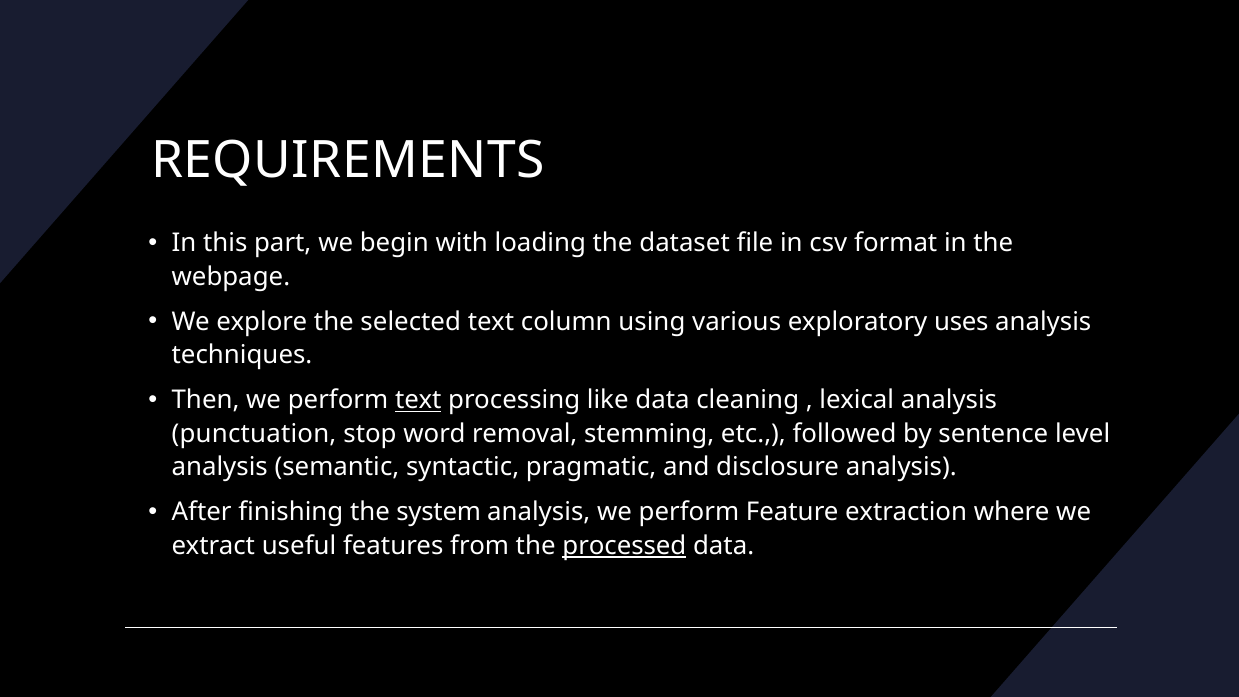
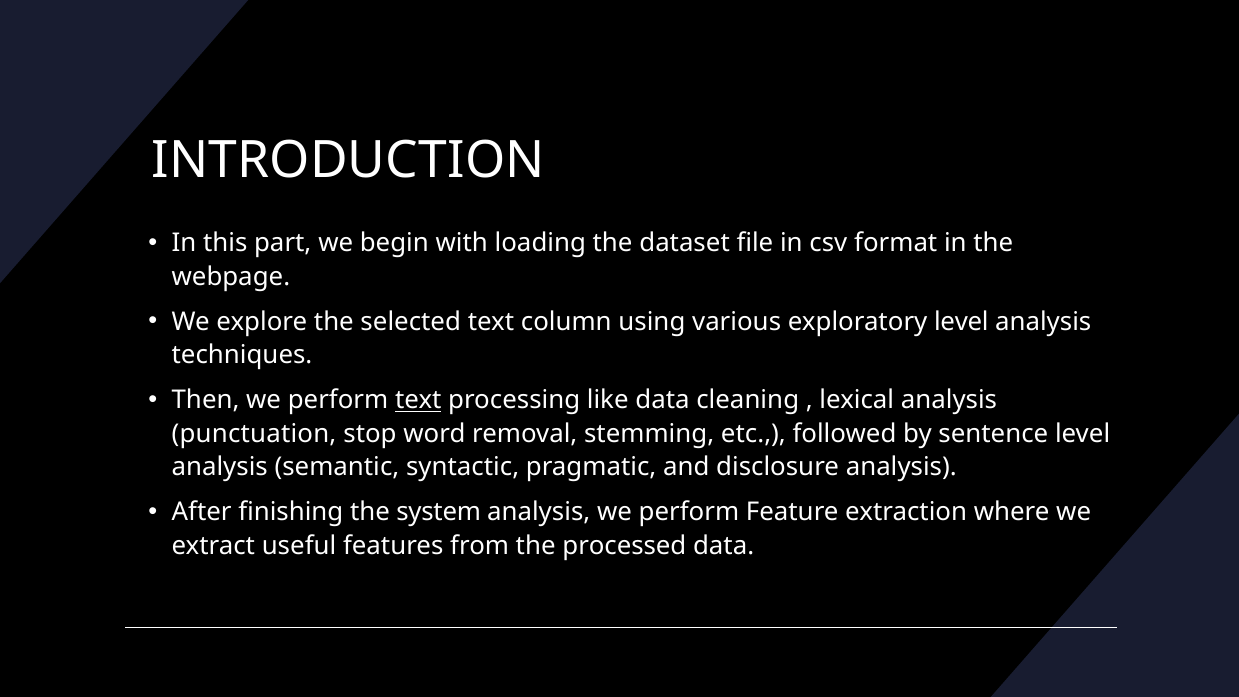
REQUIREMENTS: REQUIREMENTS -> INTRODUCTION (348, 161)
exploratory uses: uses -> level (961, 322)
processed underline: present -> none (624, 546)
